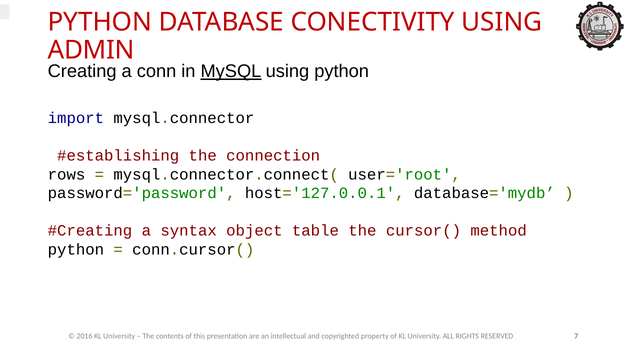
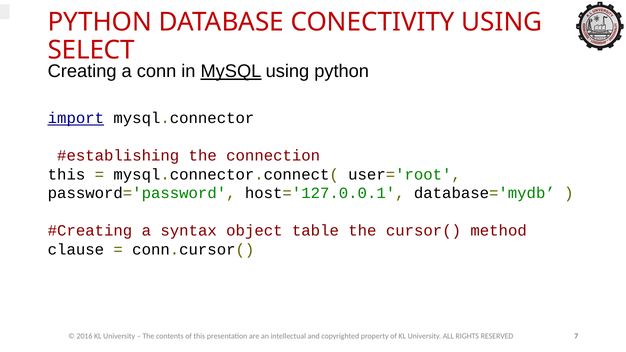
ADMIN: ADMIN -> SELECT (91, 50)
import underline: none -> present (76, 118)
rows: rows -> this (67, 174)
python: python -> clause (76, 250)
